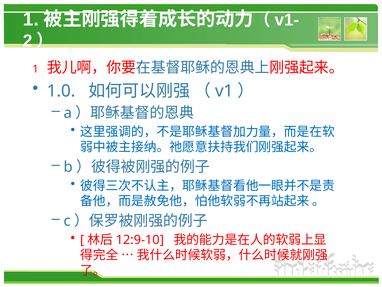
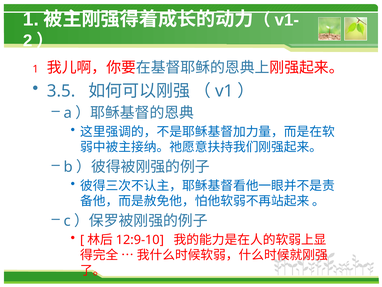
1.0: 1.0 -> 3.5 (61, 91)
